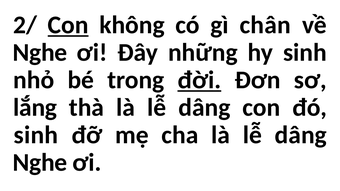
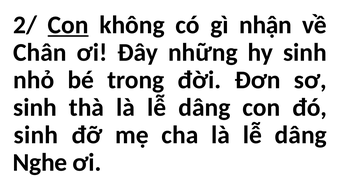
chân: chân -> nhận (265, 25)
Nghe: Nghe -> Chân (40, 53)
đời underline: present -> none (199, 80)
lắng: lắng -> sinh (35, 108)
